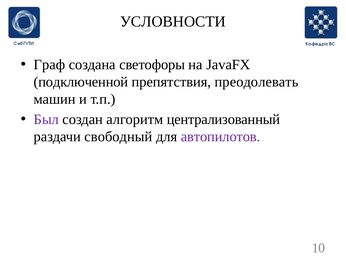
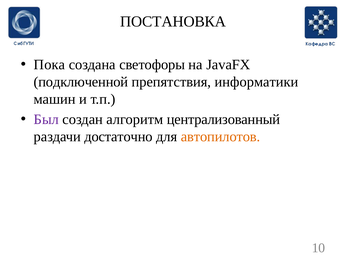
УСЛОВНОСТИ: УСЛОВНОСТИ -> ПОСТАНОВКА (173, 22)
Граф: Граф -> Пока (49, 65)
преодолевать: преодолевать -> информатики (257, 82)
свободный: свободный -> достаточно (118, 137)
автопилотов colour: purple -> orange (221, 137)
